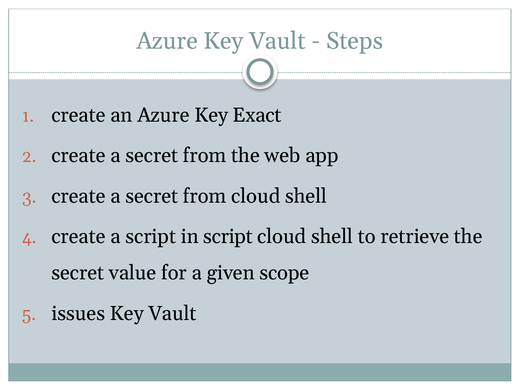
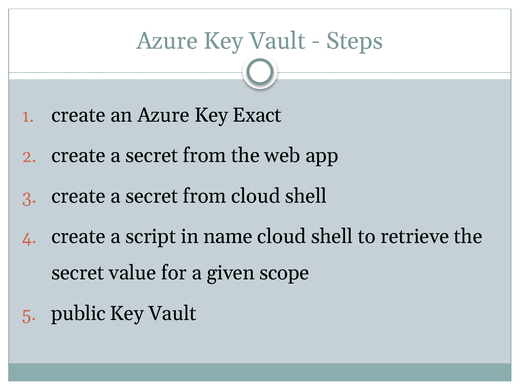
in script: script -> name (228, 237)
issues: issues -> public (78, 313)
